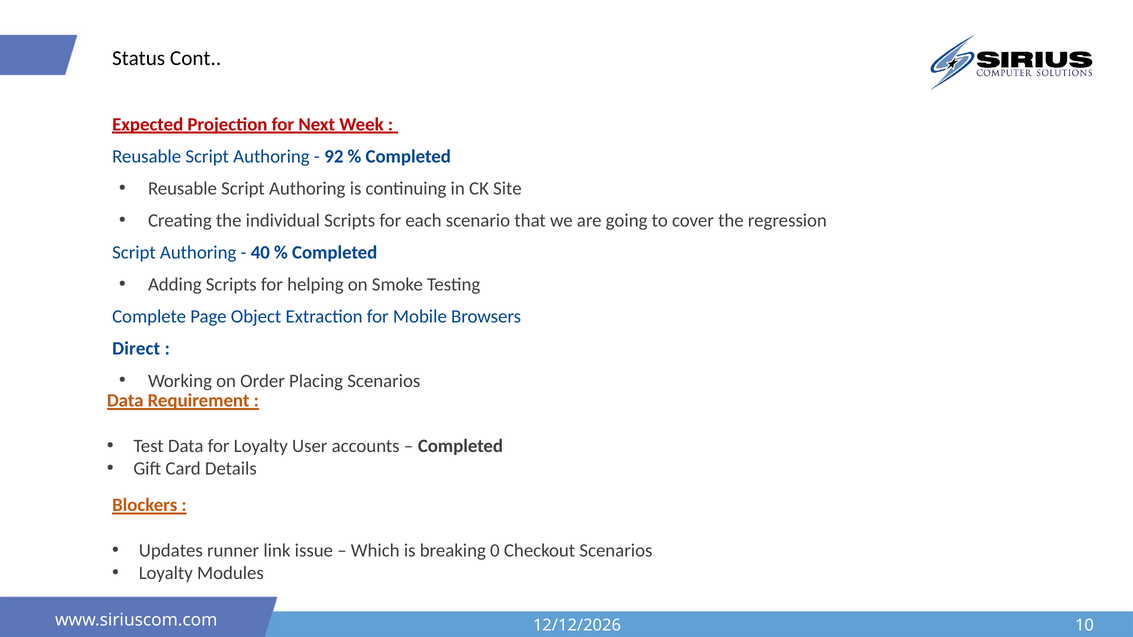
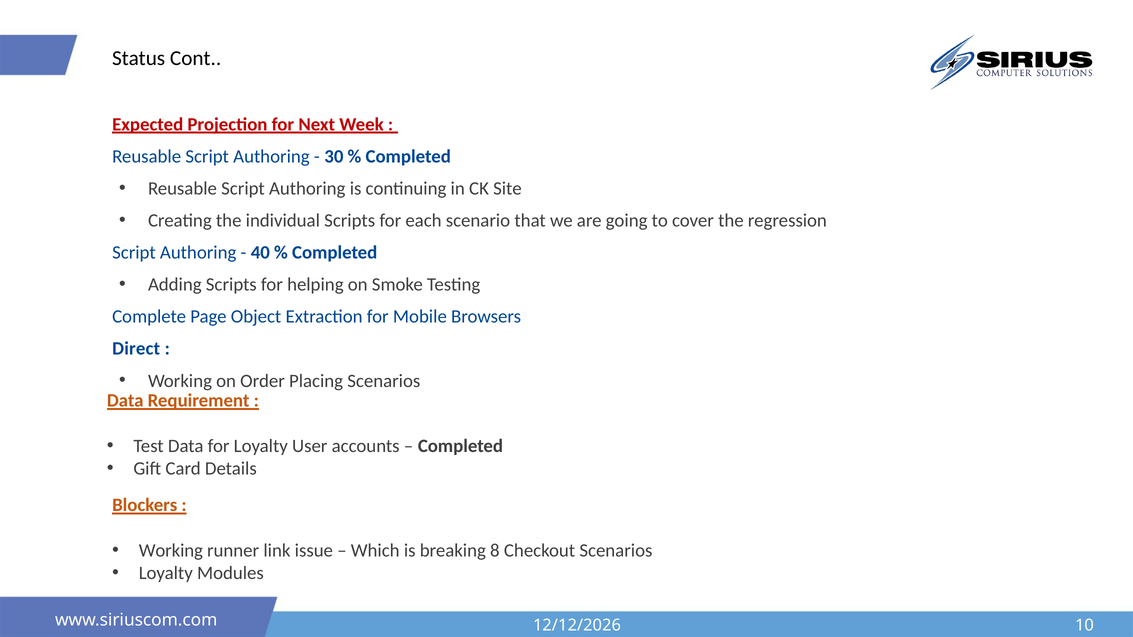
92: 92 -> 30 (334, 156)
Updates: Updates -> Working (171, 551)
0: 0 -> 8 (495, 551)
